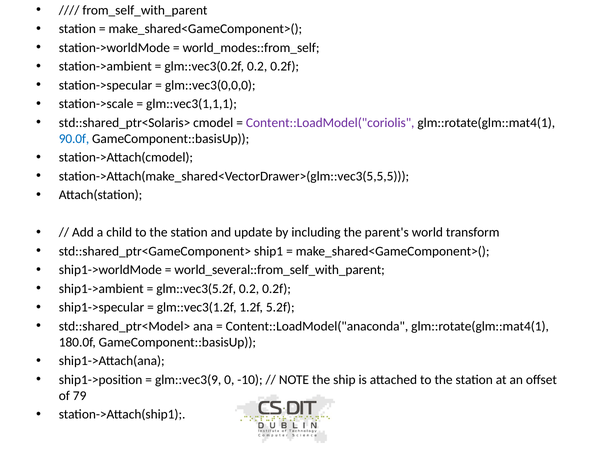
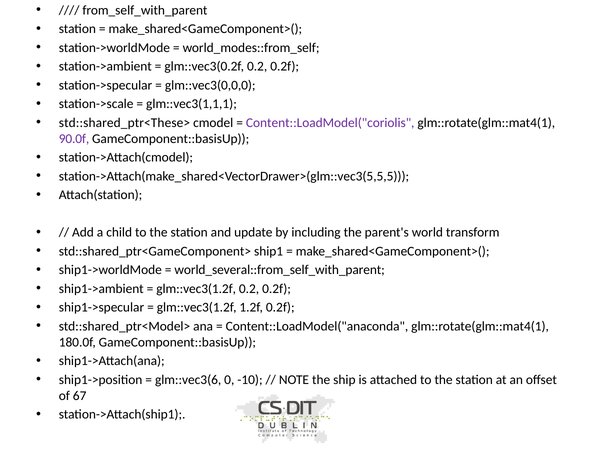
std::shared_ptr<Solaris>: std::shared_ptr<Solaris> -> std::shared_ptr<These> (124, 123)
90.0f colour: blue -> purple (74, 139)
glm::vec3(5.2f: glm::vec3(5.2f -> glm::vec3(1.2f (196, 289)
1.2f 5.2f: 5.2f -> 0.2f (280, 308)
glm::vec3(9: glm::vec3(9 -> glm::vec3(6 (188, 380)
79: 79 -> 67 (80, 396)
